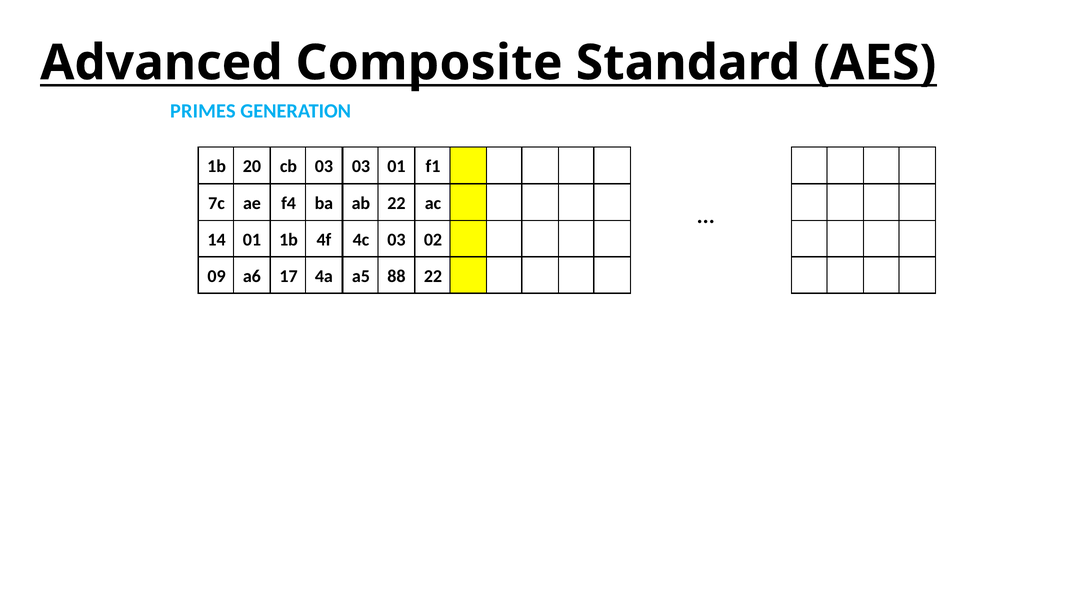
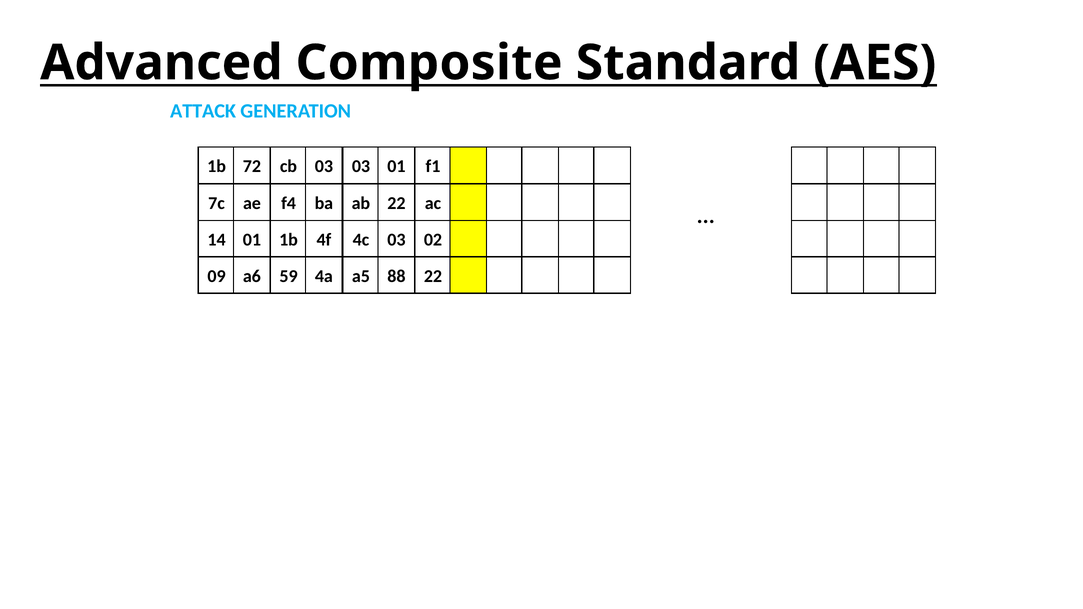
PRIMES: PRIMES -> ATTACK (203, 111)
20: 20 -> 72 (252, 167)
17: 17 -> 59 (289, 276)
